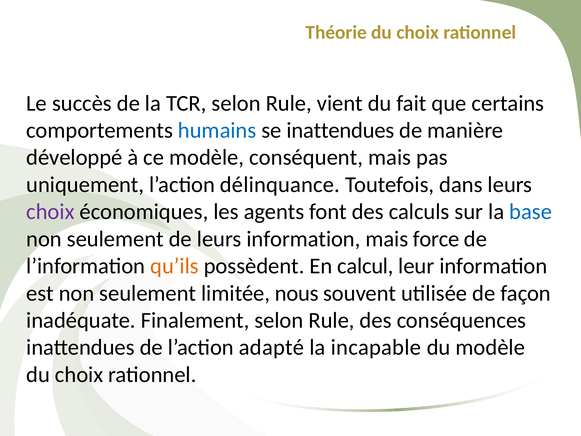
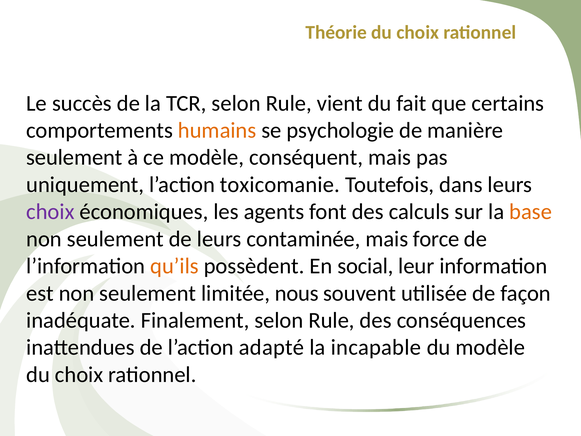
humains colour: blue -> orange (217, 130)
se inattendues: inattendues -> psychologie (340, 130)
développé: développé -> seulement (74, 157)
délinquance: délinquance -> toxicomanie (280, 185)
base colour: blue -> orange (531, 212)
leurs information: information -> contaminée (303, 239)
calcul: calcul -> social (365, 266)
